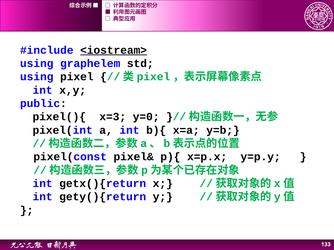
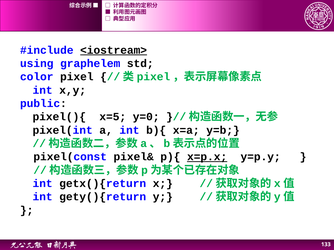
using: using -> color (37, 77)
x=3: x=3 -> x=5 (113, 117)
x=p.x underline: none -> present (207, 157)
